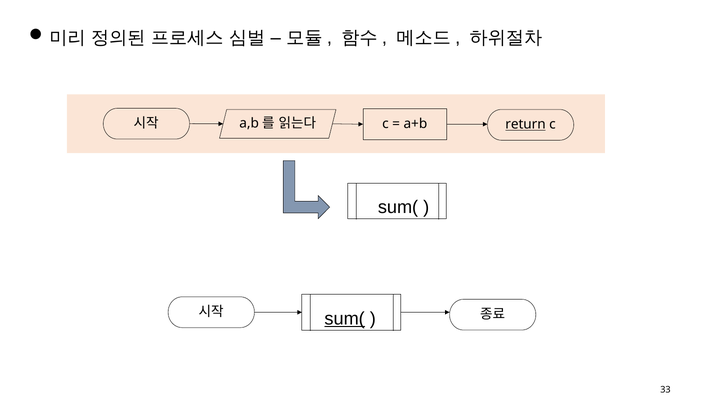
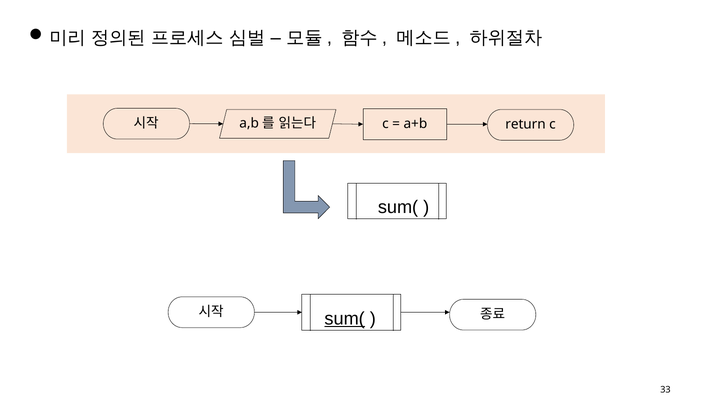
return underline: present -> none (526, 124)
